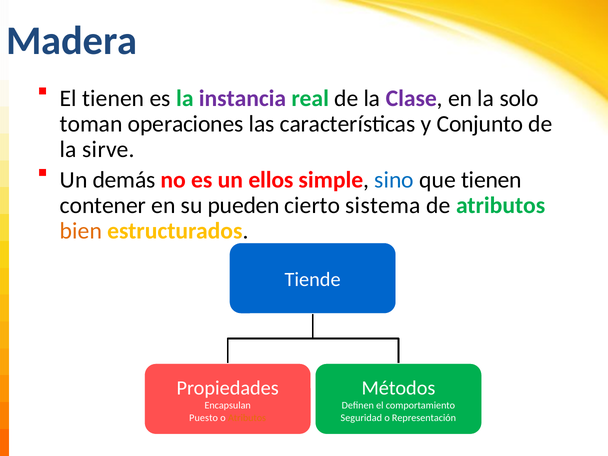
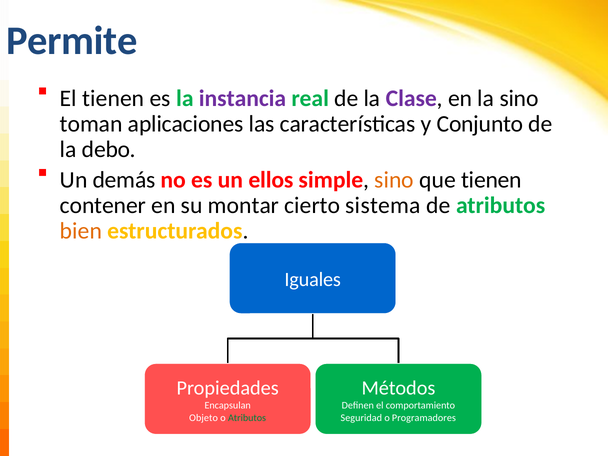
Madera: Madera -> Permite (72, 41)
la solo: solo -> sino (519, 98)
operaciones: operaciones -> aplicaciones (186, 124)
sirve: sirve -> debo (109, 150)
sino colour: blue -> orange (394, 180)
pueden: pueden -> montar (244, 205)
Tiende: Tiende -> Iguales (313, 280)
Puesto: Puesto -> Objeto (204, 418)
Atributos colour: orange -> green (247, 418)
Representación: Representación -> Programadores (424, 418)
